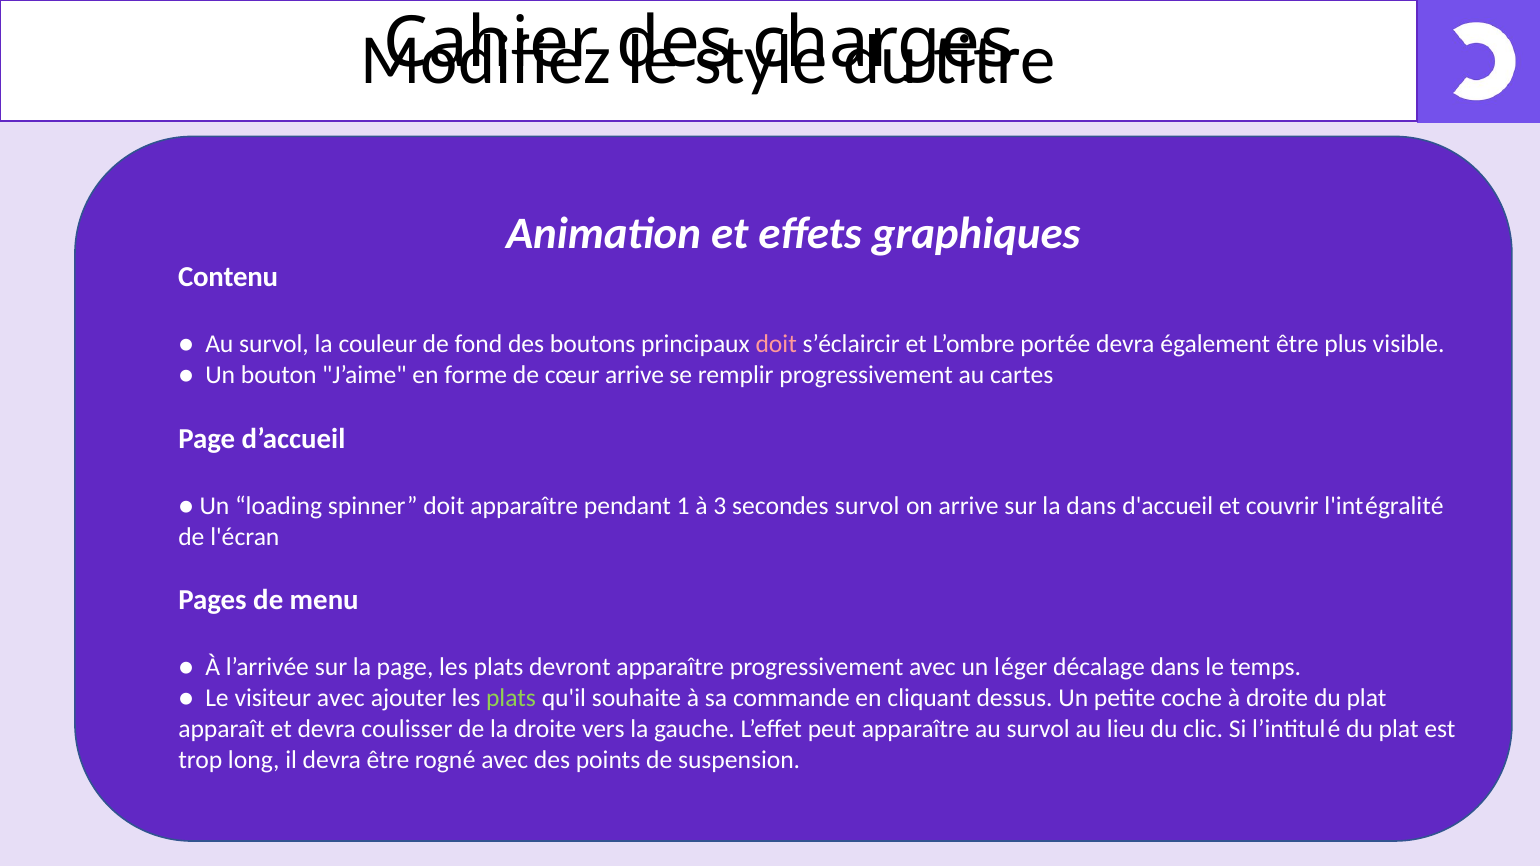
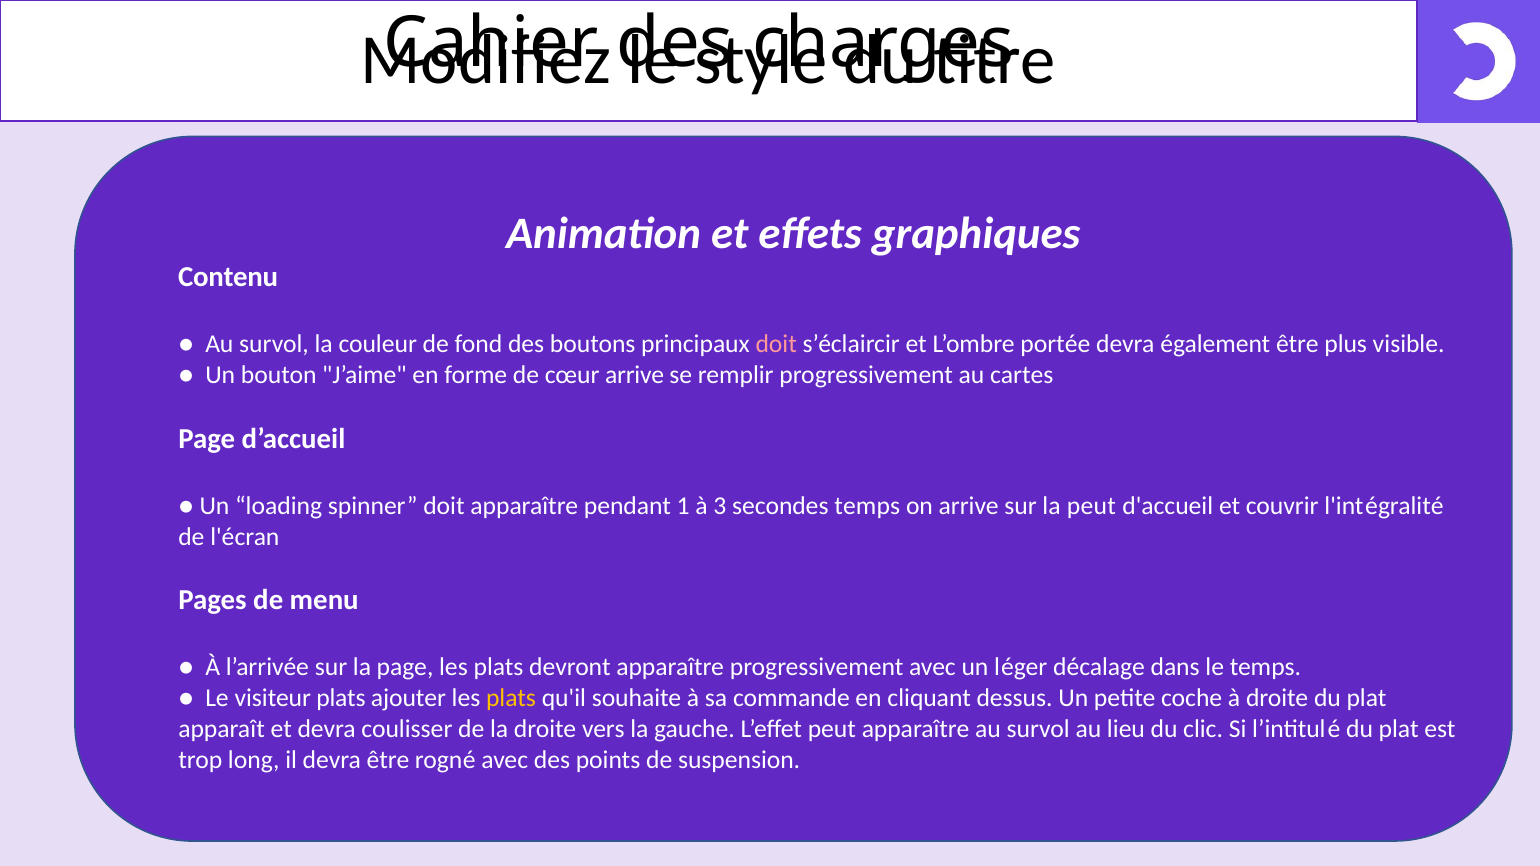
secondes survol: survol -> temps (867, 506)
la dans: dans -> peut (1091, 506)
visiteur avec: avec -> plats (341, 698)
plats colour: light green -> yellow (511, 698)
